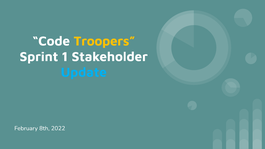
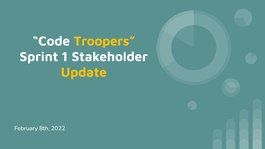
Update colour: light blue -> yellow (84, 72)
